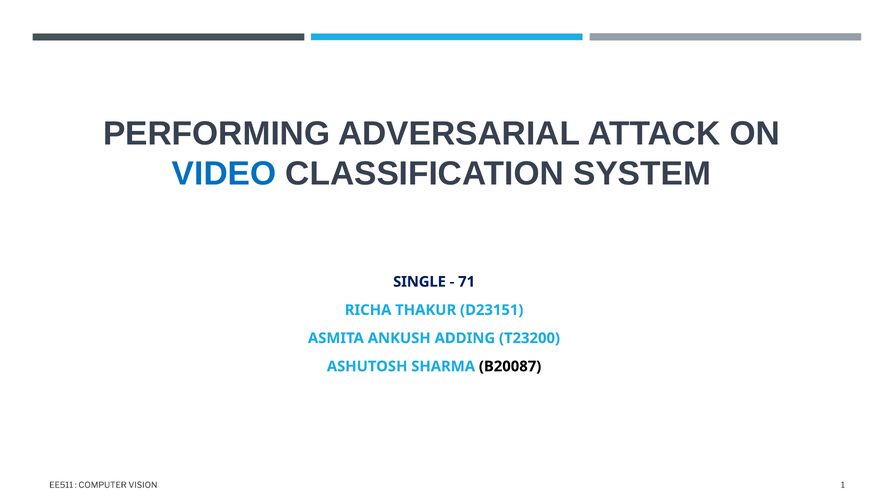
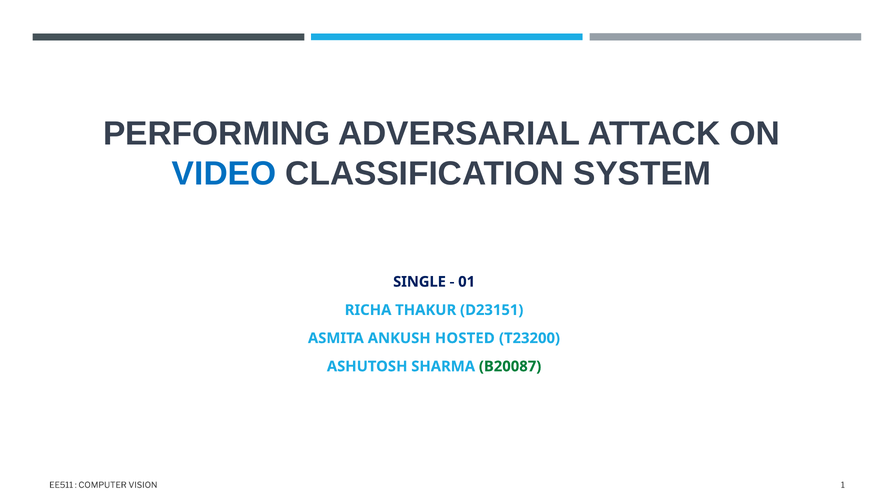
71: 71 -> 01 (467, 282)
ADDING: ADDING -> HOSTED (465, 338)
B20087 colour: black -> green (510, 366)
